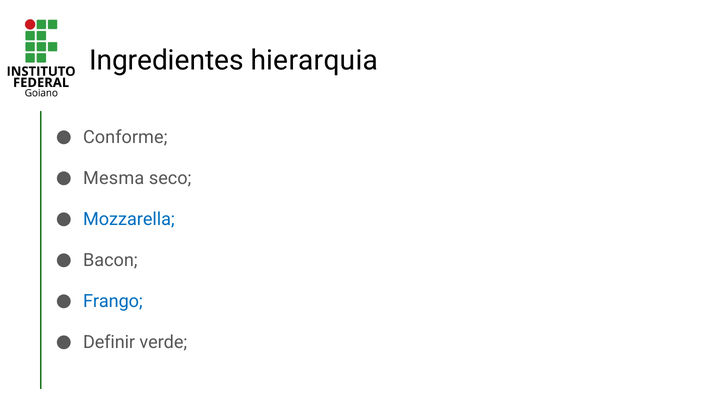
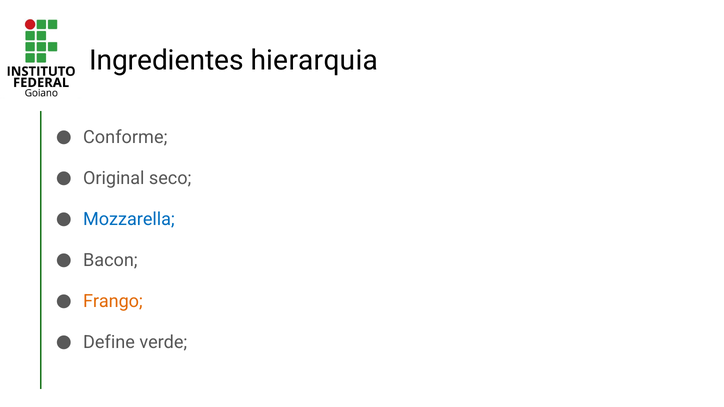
Mesma: Mesma -> Original (114, 179)
Frango colour: blue -> orange (113, 302)
Definir: Definir -> Define (109, 343)
